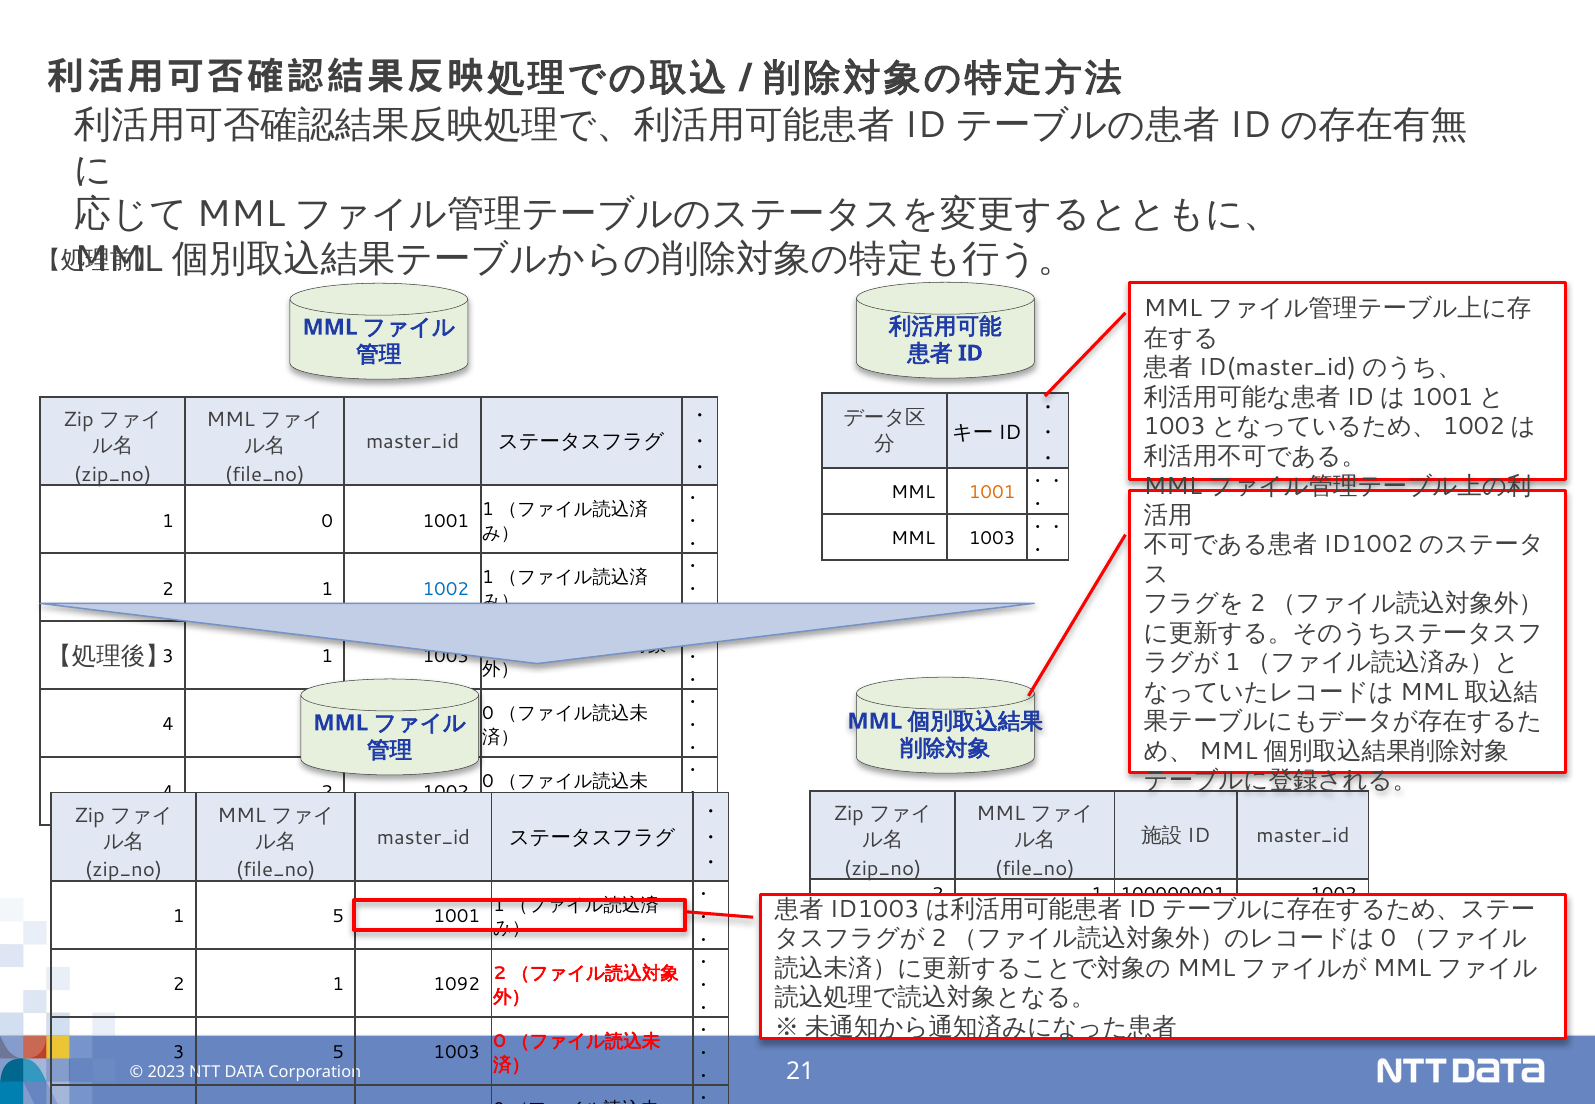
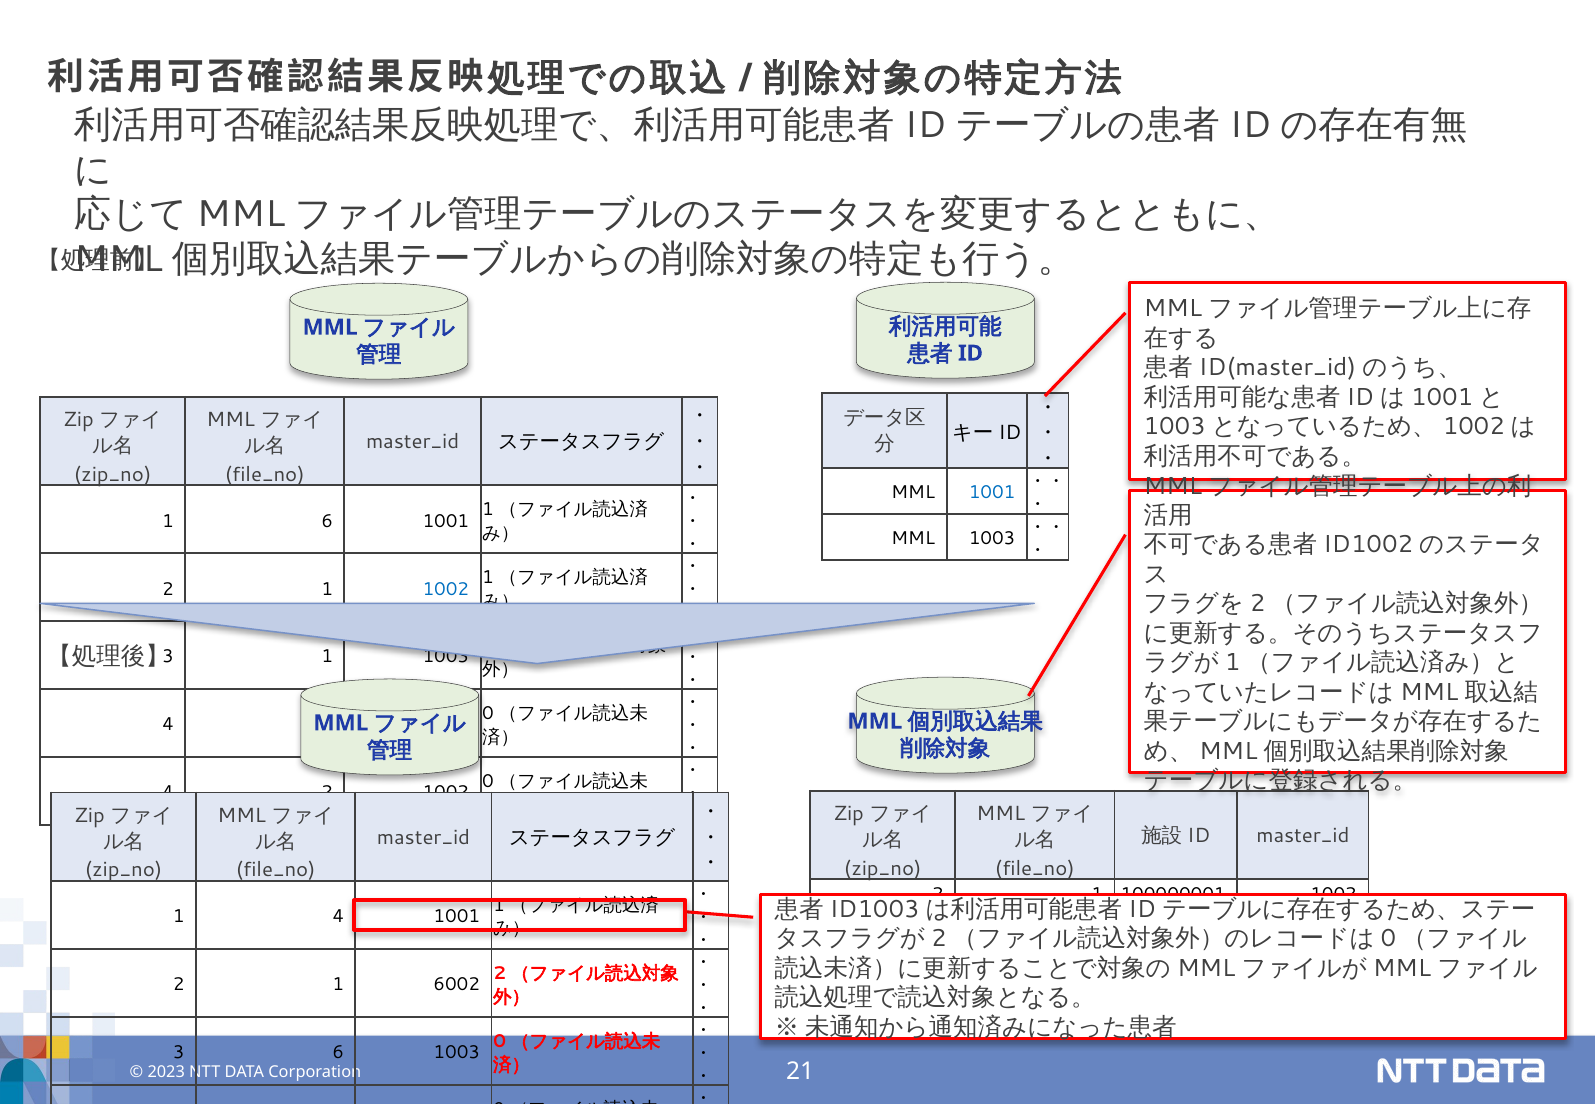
1001 colour: orange -> blue (992, 493)
1 0: 0 -> 6 (327, 521)
1 5: 5 -> 4 (338, 917)
1092: 1092 -> 6002 (457, 985)
3 5: 5 -> 6 (338, 1053)
